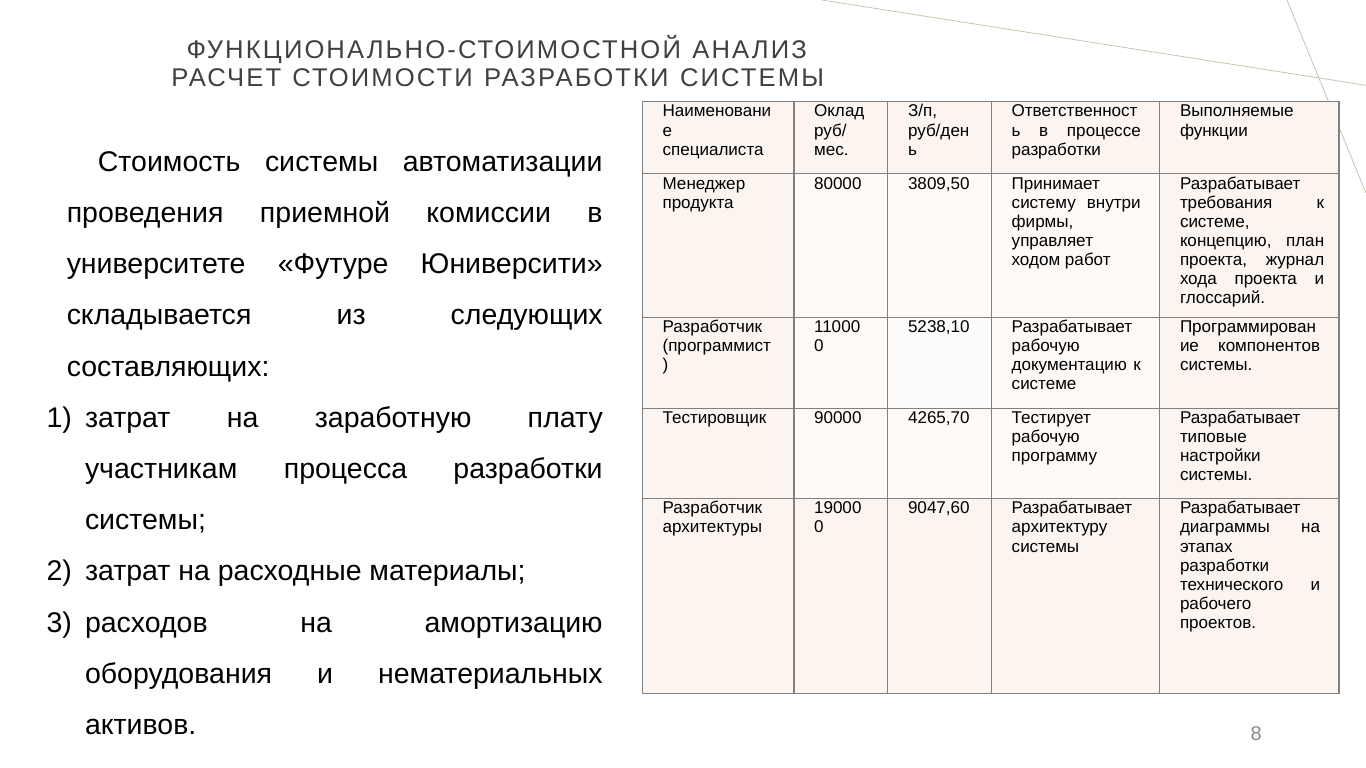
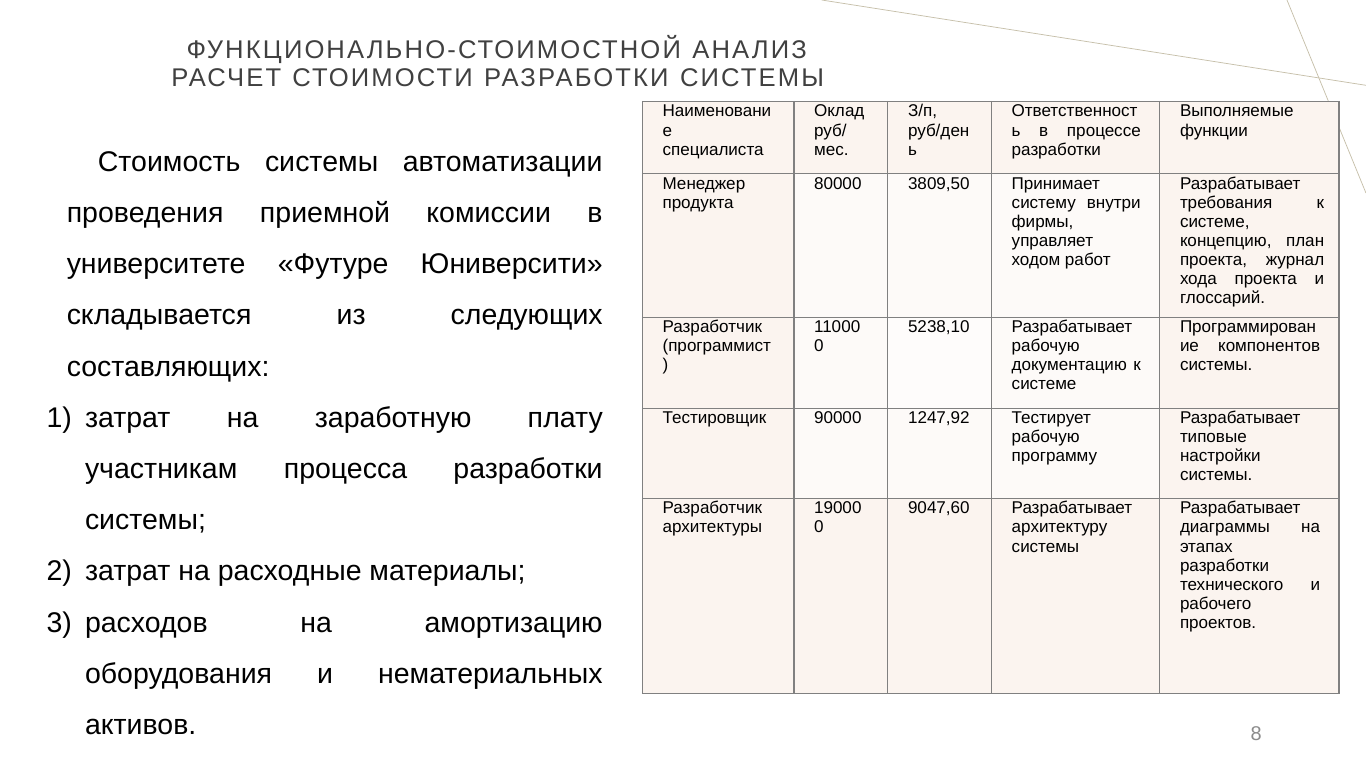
4265,70: 4265,70 -> 1247,92 (939, 418)
